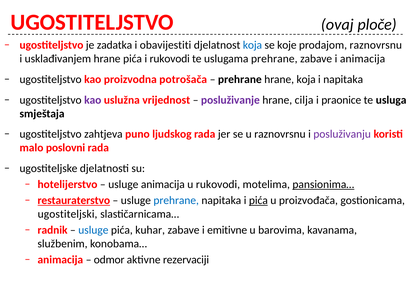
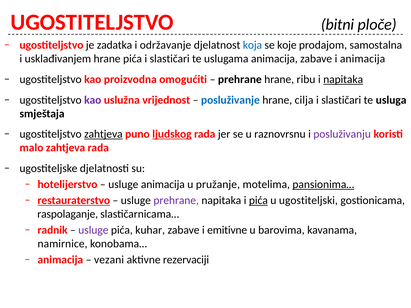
ovaj: ovaj -> bitni (337, 25)
obavijestiti: obavijestiti -> održavanje (166, 45)
prodajom raznovrsnu: raznovrsnu -> samostalna (376, 45)
pića i rukovodi: rukovodi -> slastičari (170, 59)
uslugama prehrane: prehrane -> animacija (274, 59)
potrošača: potrošača -> omogućiti (183, 79)
hrane koja: koja -> ribu (306, 79)
napitaka underline: none -> present (343, 79)
posluživanje colour: purple -> blue (230, 100)
praonice: praonice -> slastičari (341, 100)
zahtjeva underline: none -> present (103, 134)
ljudskog underline: none -> present (172, 134)
malo poslovni: poslovni -> zahtjeva (66, 148)
u rukovodi: rukovodi -> pružanje (218, 185)
prehrane colour: blue -> purple (176, 201)
proizvođača: proizvođača -> ugostiteljski (308, 201)
ugostiteljski: ugostiteljski -> raspolaganje (68, 214)
usluge colour: blue -> purple (93, 230)
službenim: službenim -> namirnice (63, 244)
odmor: odmor -> vezani (109, 260)
